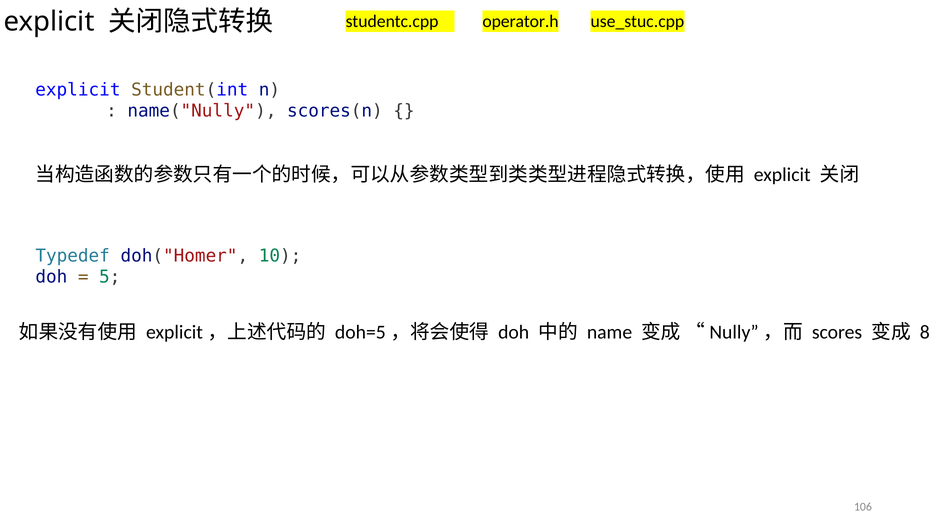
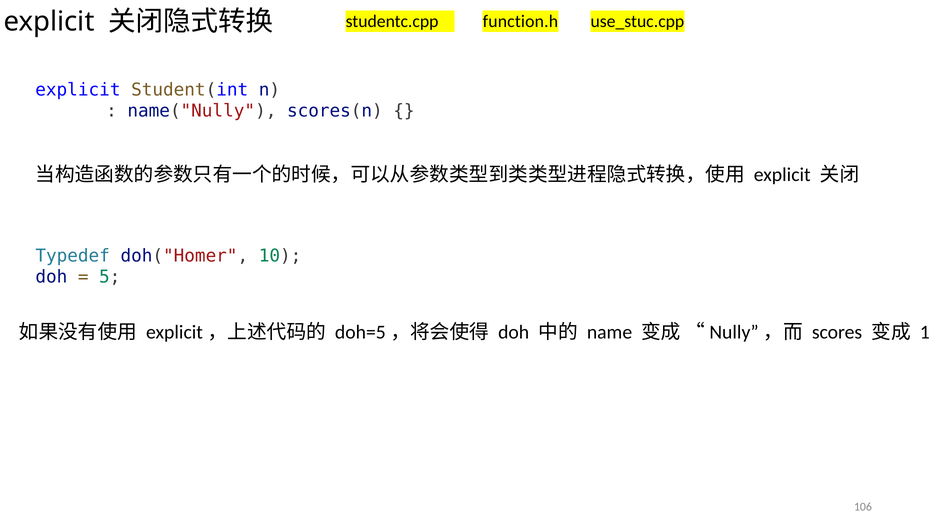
operator.h: operator.h -> function.h (520, 21)
8: 8 -> 1 (925, 332)
